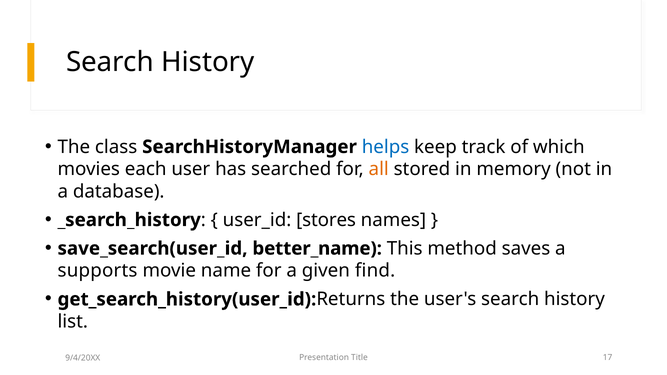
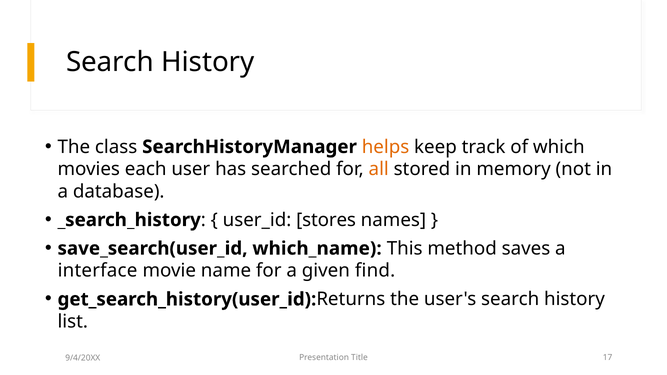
helps colour: blue -> orange (386, 147)
better_name: better_name -> which_name (317, 249)
supports: supports -> interface (98, 271)
